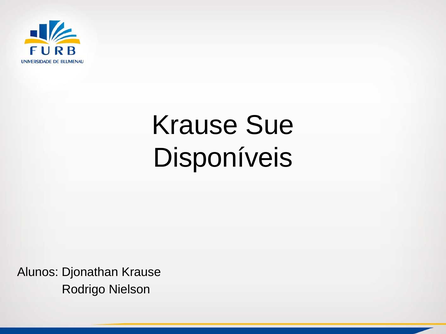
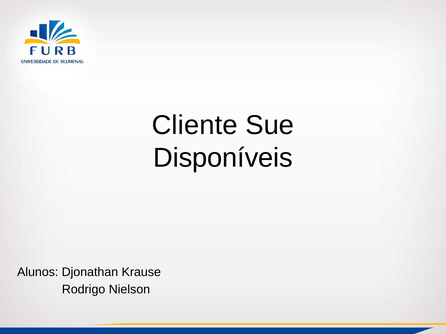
Krause: Krause -> Cliente (195, 125)
